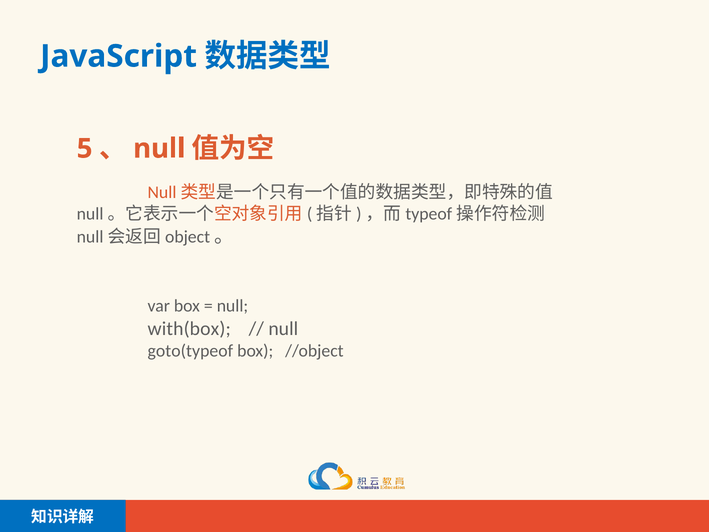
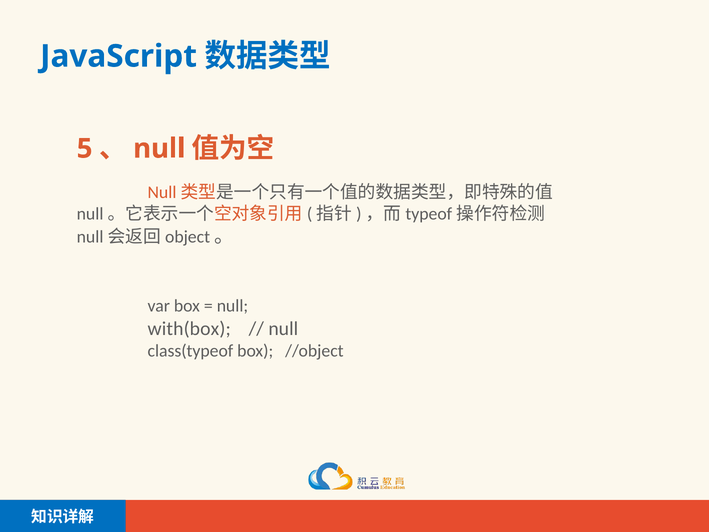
goto(typeof: goto(typeof -> class(typeof (190, 351)
